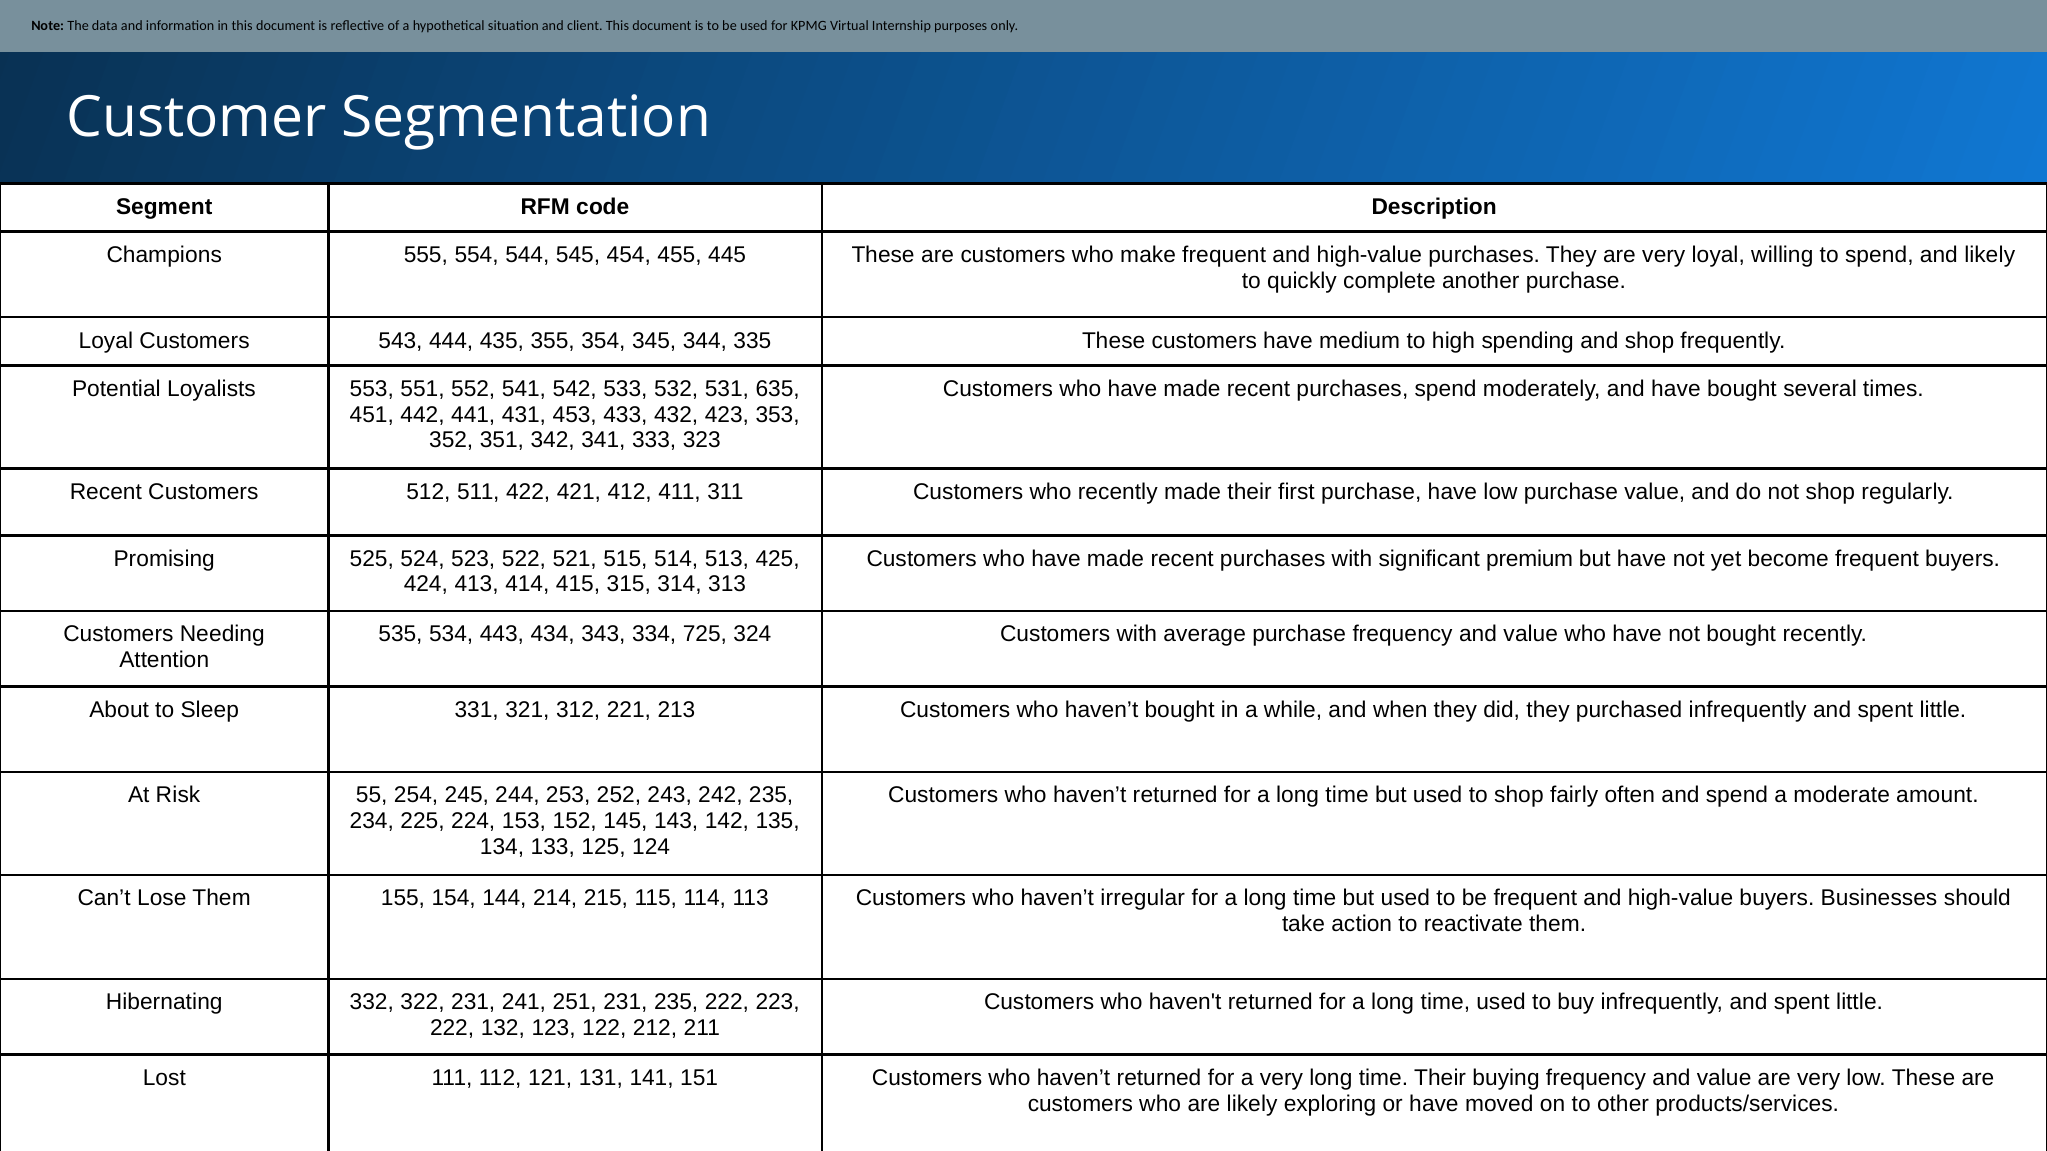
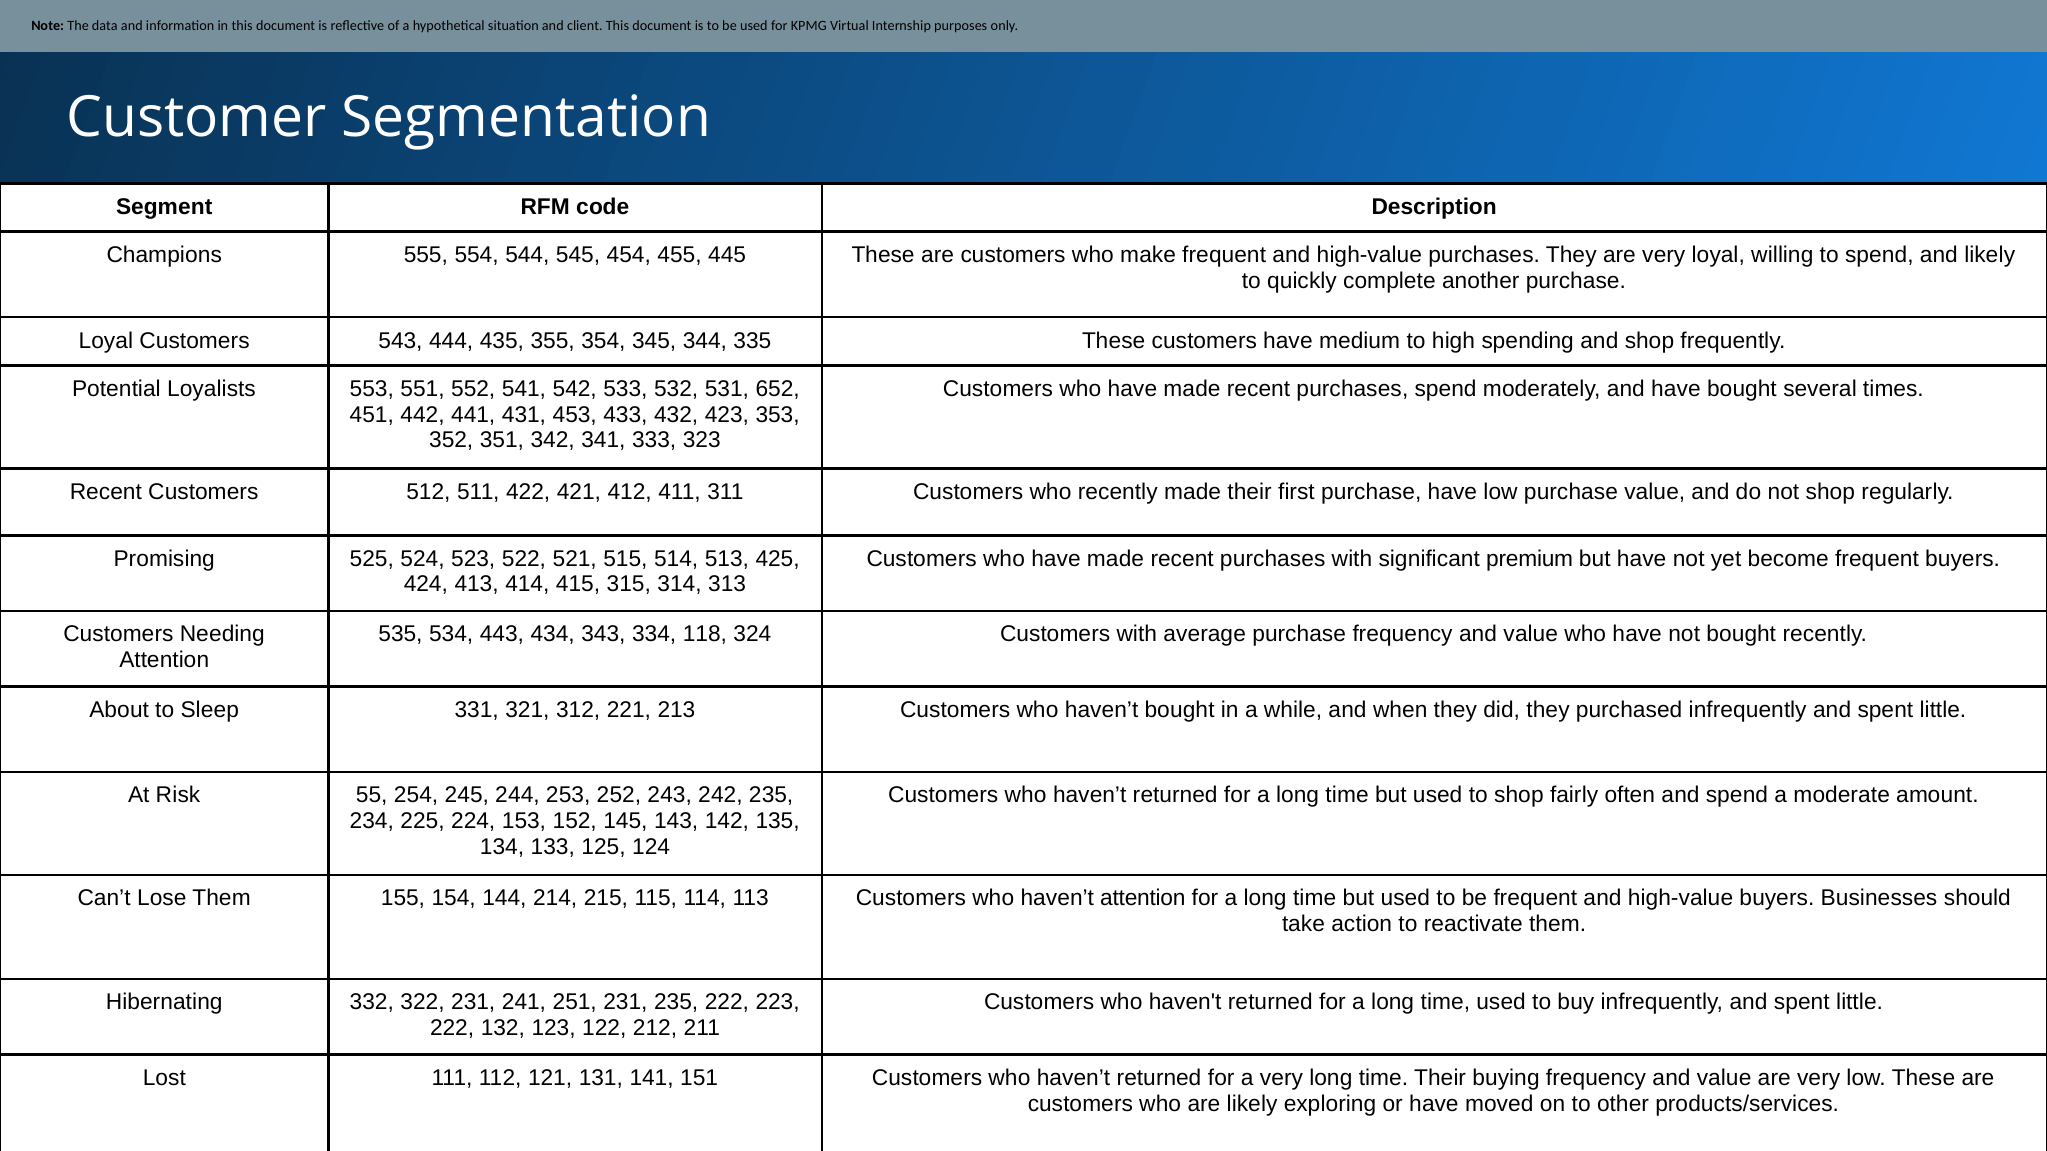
635: 635 -> 652 (778, 389)
725: 725 -> 118 (705, 635)
haven’t irregular: irregular -> attention (1143, 899)
